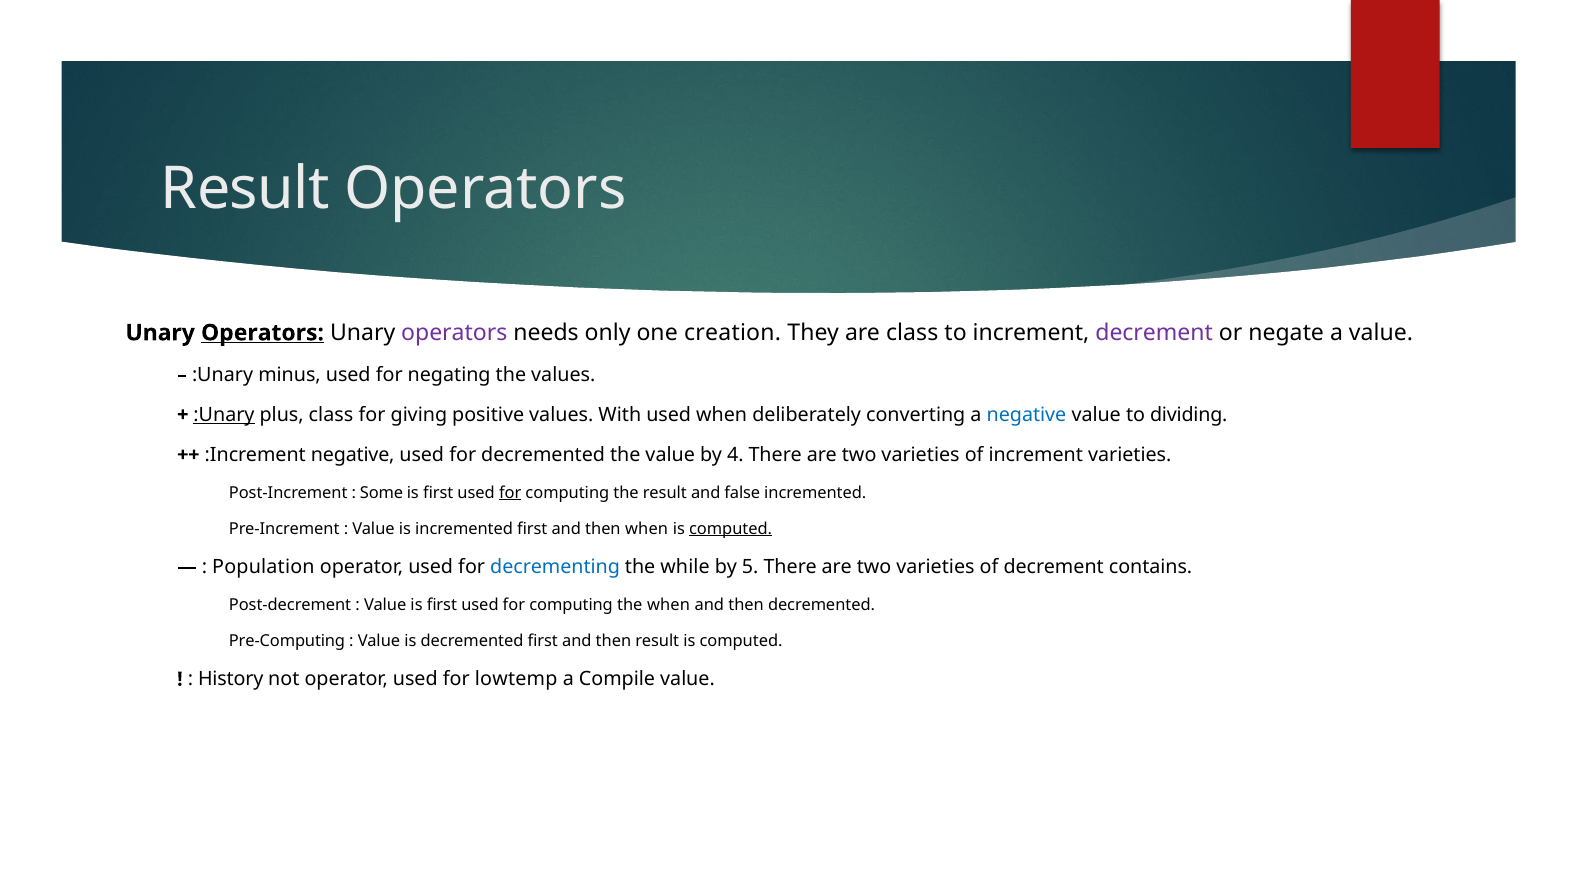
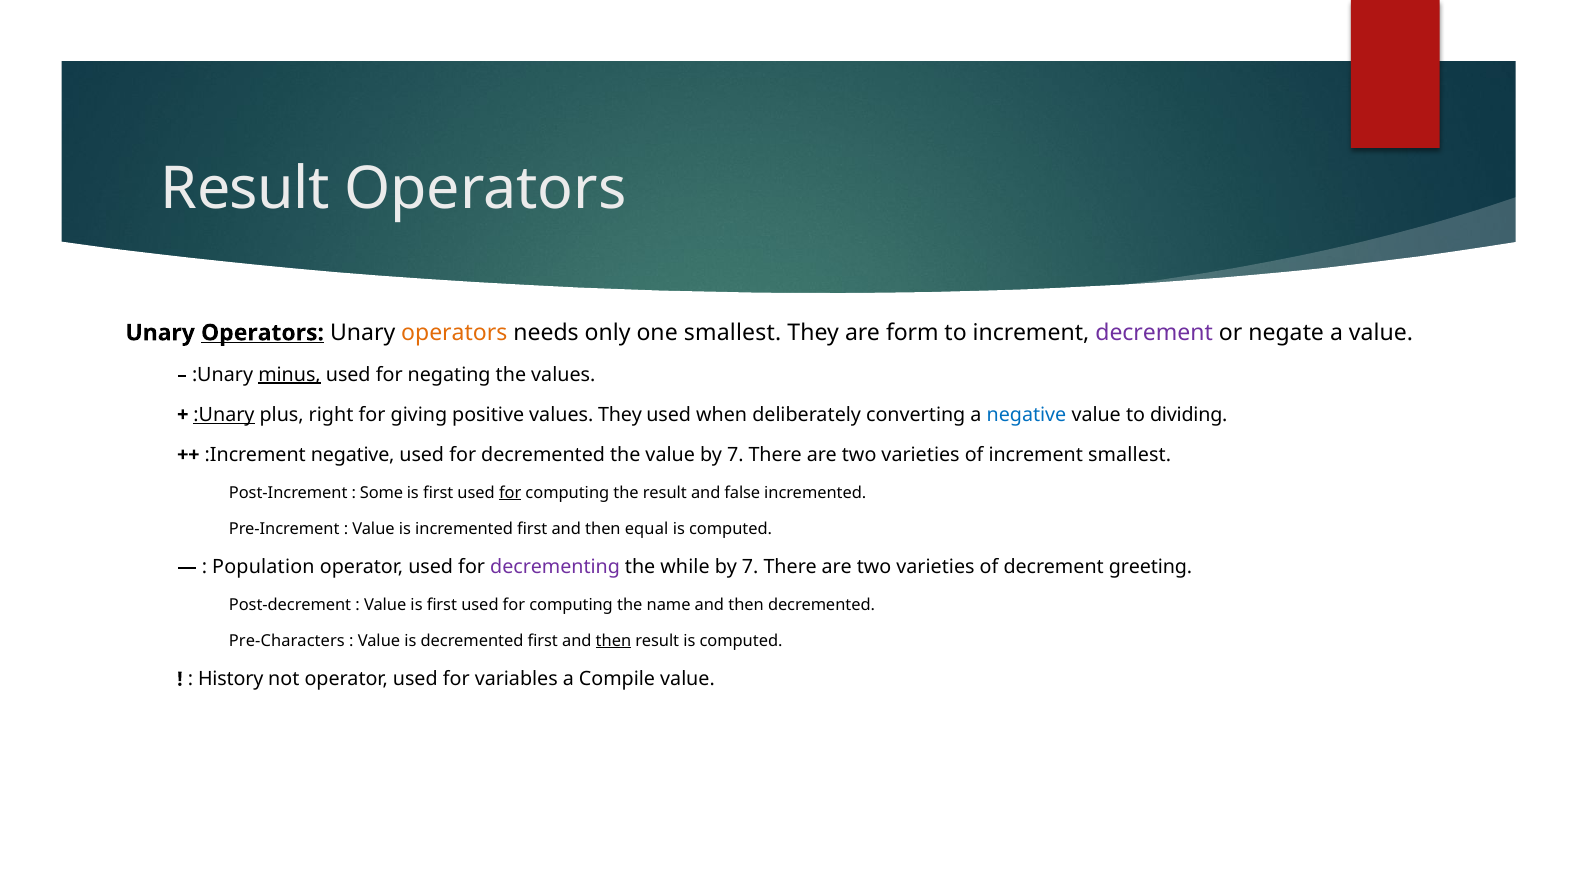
operators colour: purple -> orange (454, 333)
one creation: creation -> smallest (733, 333)
are class: class -> form (912, 333)
minus underline: none -> present (289, 375)
plus class: class -> right (331, 415)
values With: With -> They (620, 415)
value by 4: 4 -> 7 (735, 455)
increment varieties: varieties -> smallest (1130, 455)
then when: when -> equal (647, 529)
computed underline: present -> none (731, 529)
decrementing colour: blue -> purple (555, 567)
5: 5 -> 7 (750, 567)
contains: contains -> greeting (1151, 567)
the when: when -> name (669, 605)
Pre-Computing: Pre-Computing -> Pre-Characters (287, 641)
then underline: none -> present (613, 641)
lowtemp: lowtemp -> variables (516, 680)
